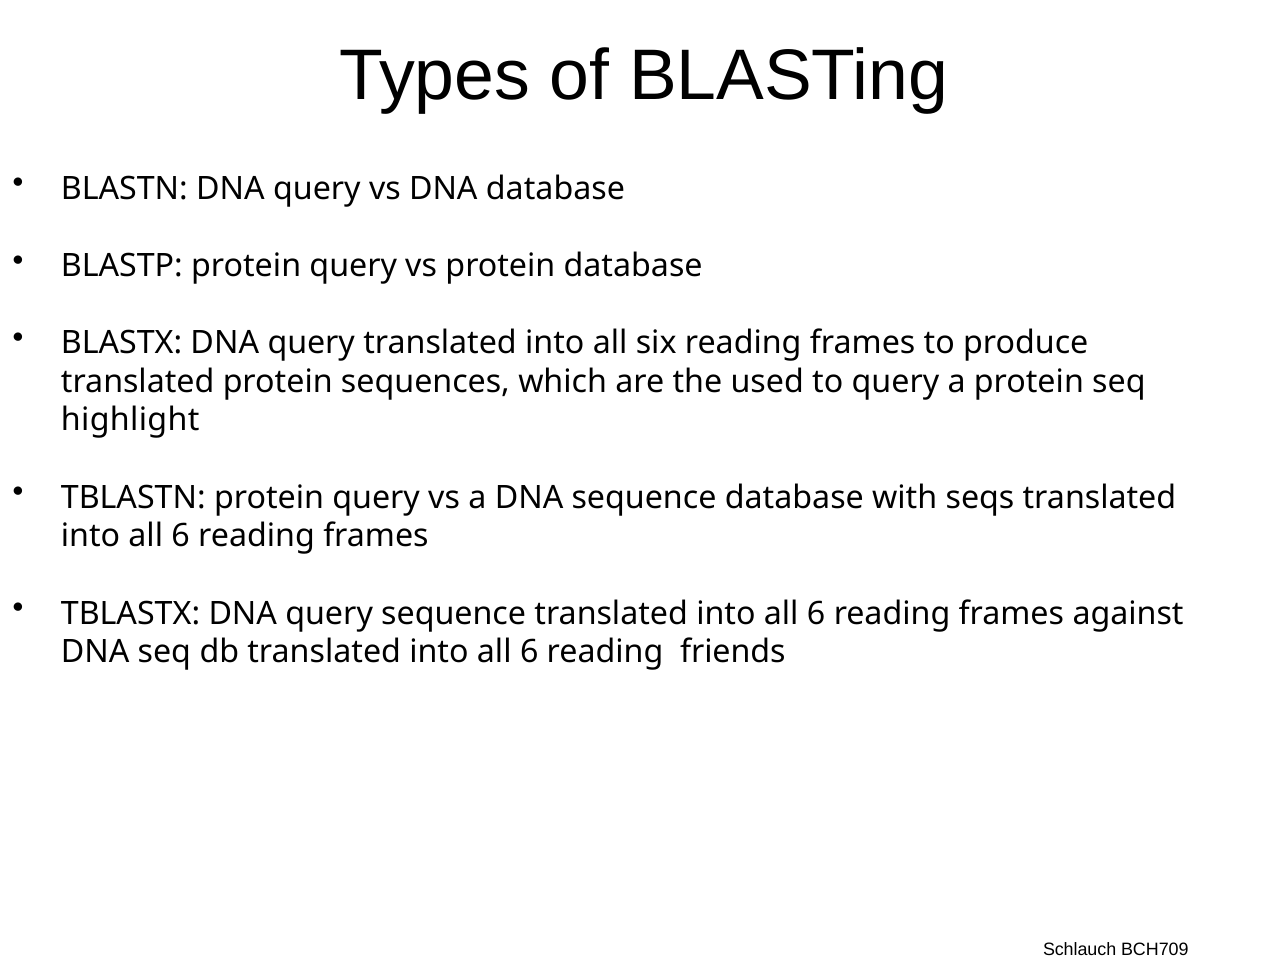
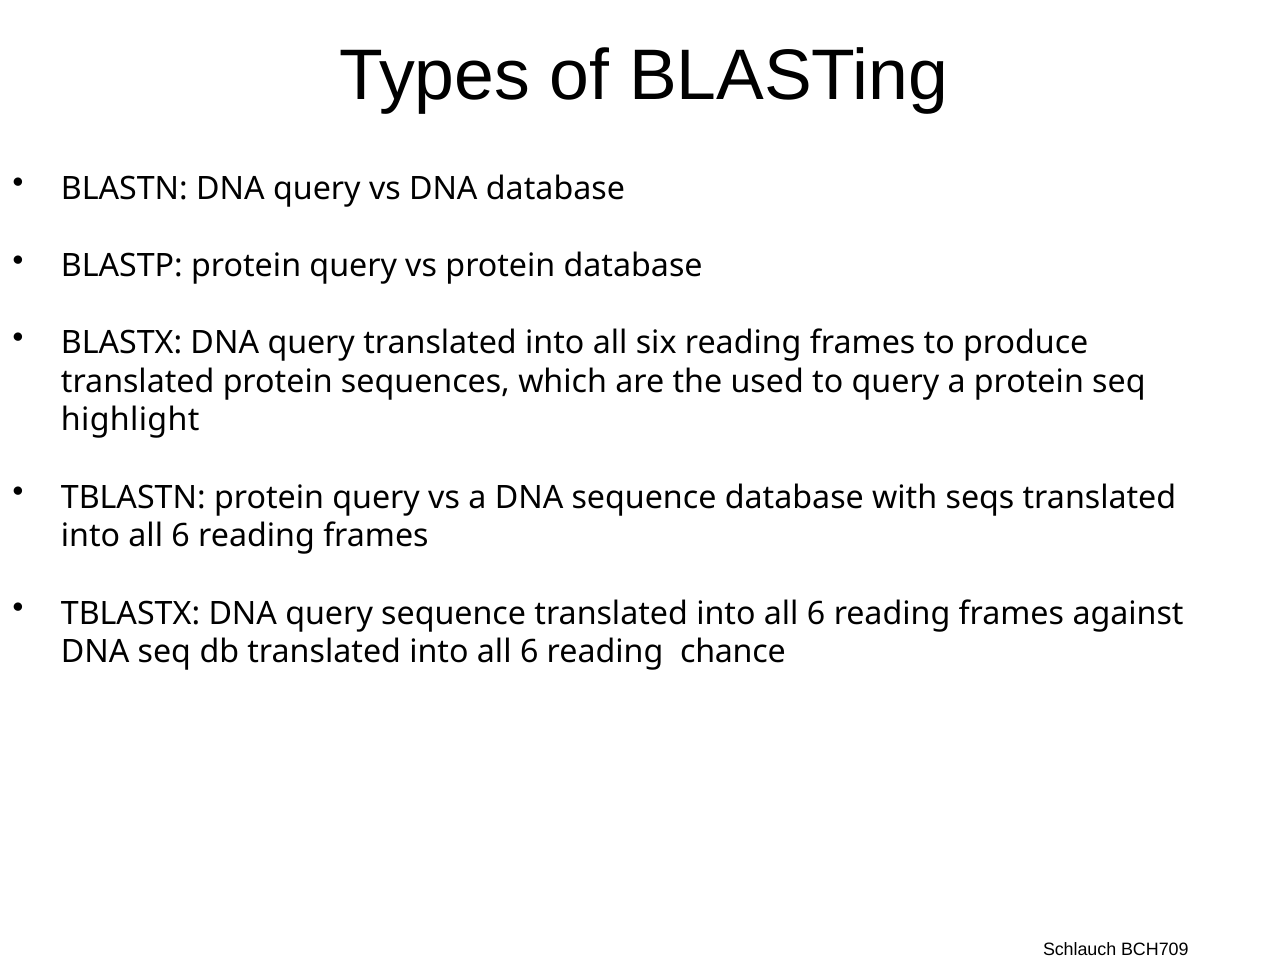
friends: friends -> chance (733, 652)
